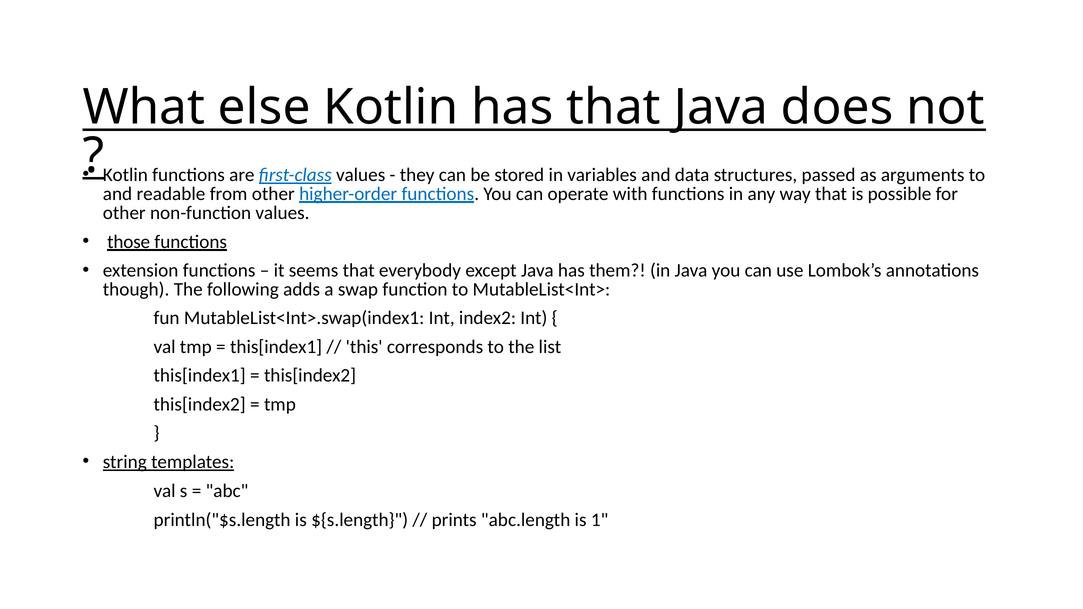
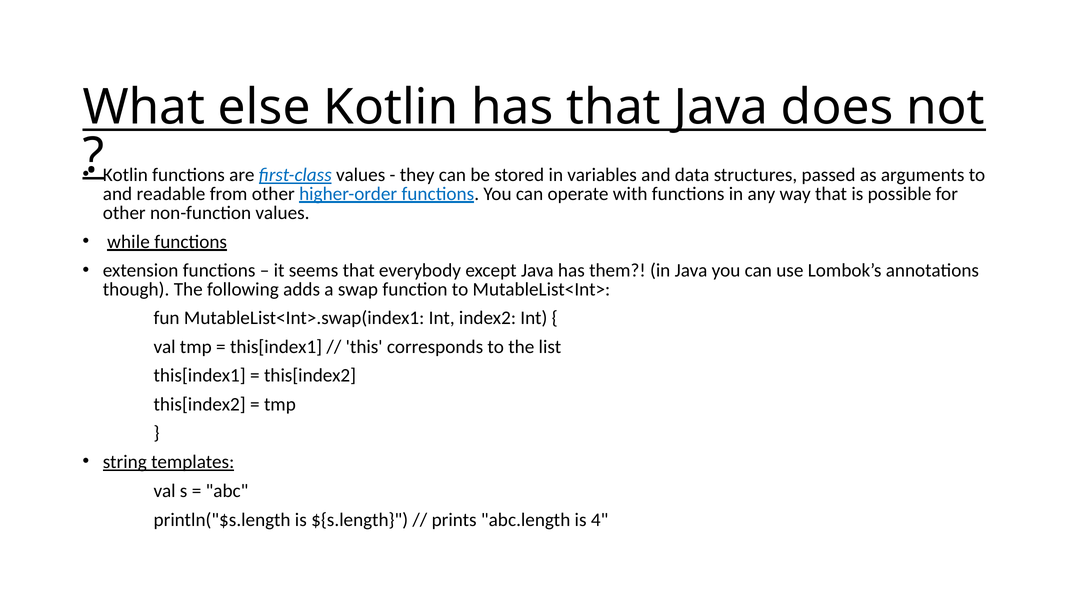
those: those -> while (129, 242)
1: 1 -> 4 (600, 520)
